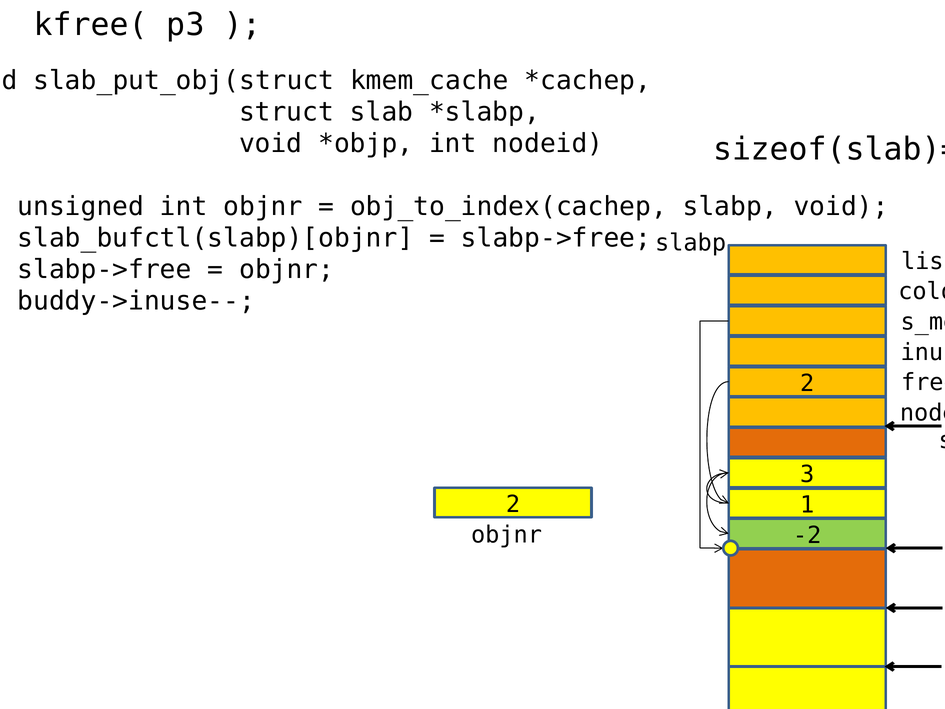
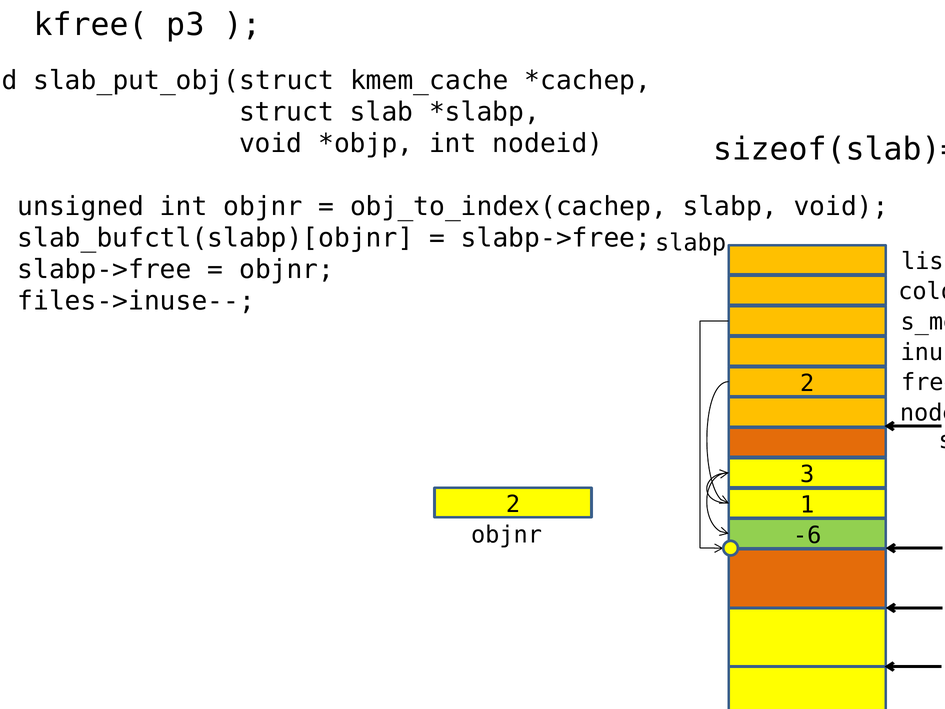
buddy->inuse--: buddy->inuse-- -> files->inuse-- (136, 301)
-2: -2 -> -6 (807, 535)
